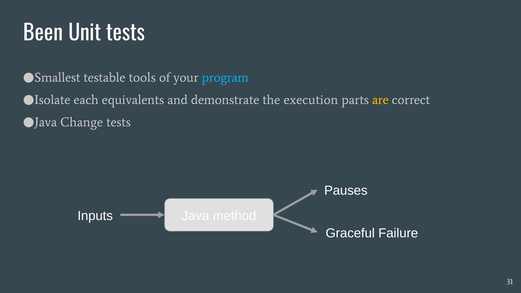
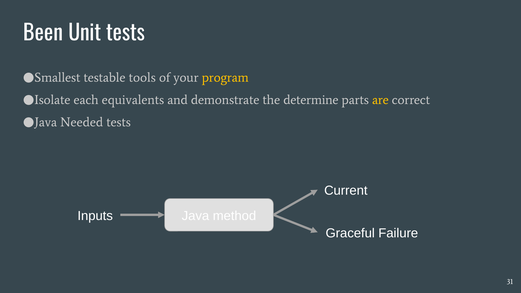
program colour: light blue -> yellow (225, 78)
execution: execution -> determine (311, 100)
Change: Change -> Needed (82, 122)
Pauses: Pauses -> Current (346, 191)
